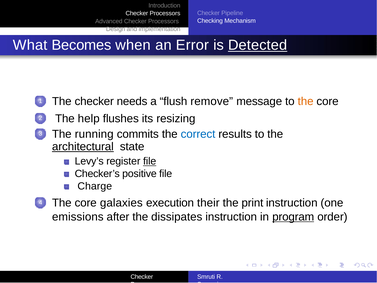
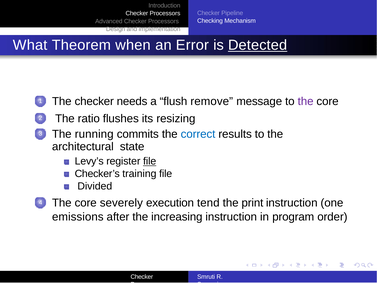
Becomes: Becomes -> Theorem (81, 45)
the colour: orange -> purple (306, 101)
help: help -> ratio (89, 118)
architectural underline: present -> none (83, 147)
positive: positive -> training (139, 174)
Charge: Charge -> Divided (95, 186)
galaxies: galaxies -> severely (121, 203)
their: their -> tend (208, 203)
dissipates: dissipates -> increasing (177, 217)
program underline: present -> none (293, 217)
